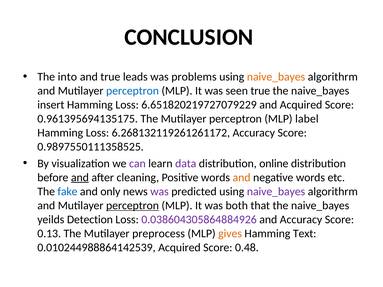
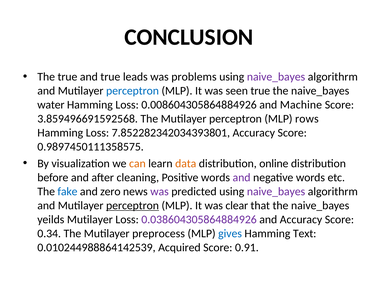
The into: into -> true (67, 77)
naive_bayes colour: orange -> purple (276, 77)
insert: insert -> water (51, 105)
6.651820219727079229: 6.651820219727079229 -> 0.008604305864884926 (199, 105)
and Acquired: Acquired -> Machine (301, 105)
0.961395694135175: 0.961395694135175 -> 3.859496691592568 (88, 119)
label: label -> rows (307, 119)
6.268132119261261172: 6.268132119261261172 -> 7.852282342034393801 (171, 133)
0.9897550111358525: 0.9897550111358525 -> 0.9897450111358575 (91, 147)
can colour: purple -> orange (137, 164)
data colour: purple -> orange (186, 164)
and underline: present -> none (80, 178)
and colour: orange -> purple (242, 178)
only: only -> zero (110, 192)
both: both -> clear (237, 206)
yeilds Detection: Detection -> Mutilayer (90, 220)
0.13: 0.13 -> 0.34 (49, 234)
gives colour: orange -> blue (230, 234)
0.48: 0.48 -> 0.91 (247, 248)
